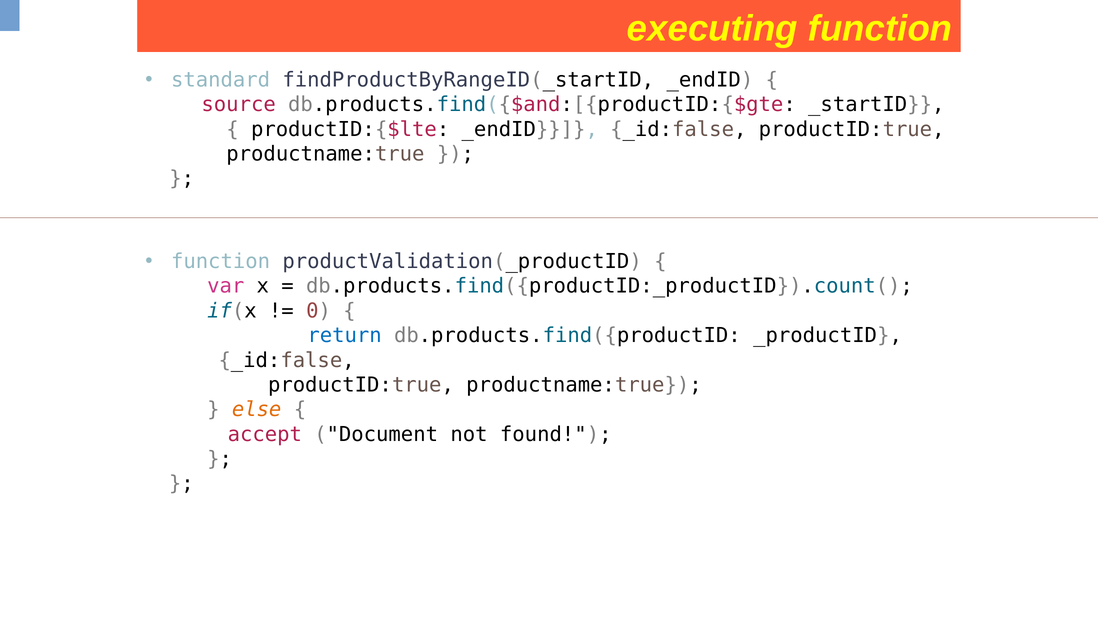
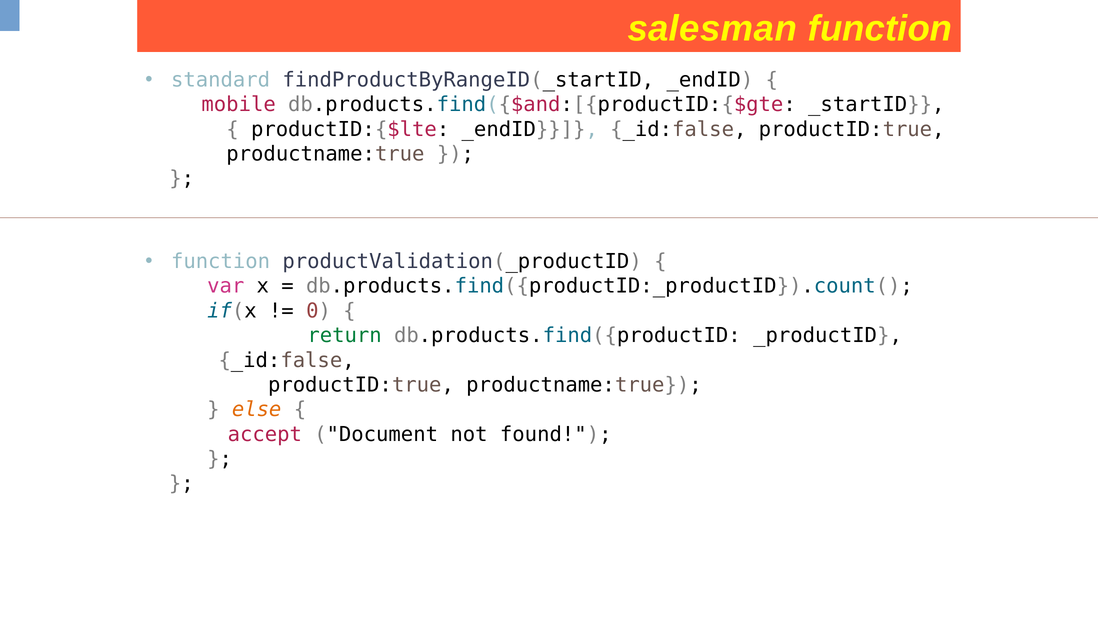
executing: executing -> salesman (712, 29)
source: source -> mobile (239, 105)
return colour: blue -> green (345, 336)
